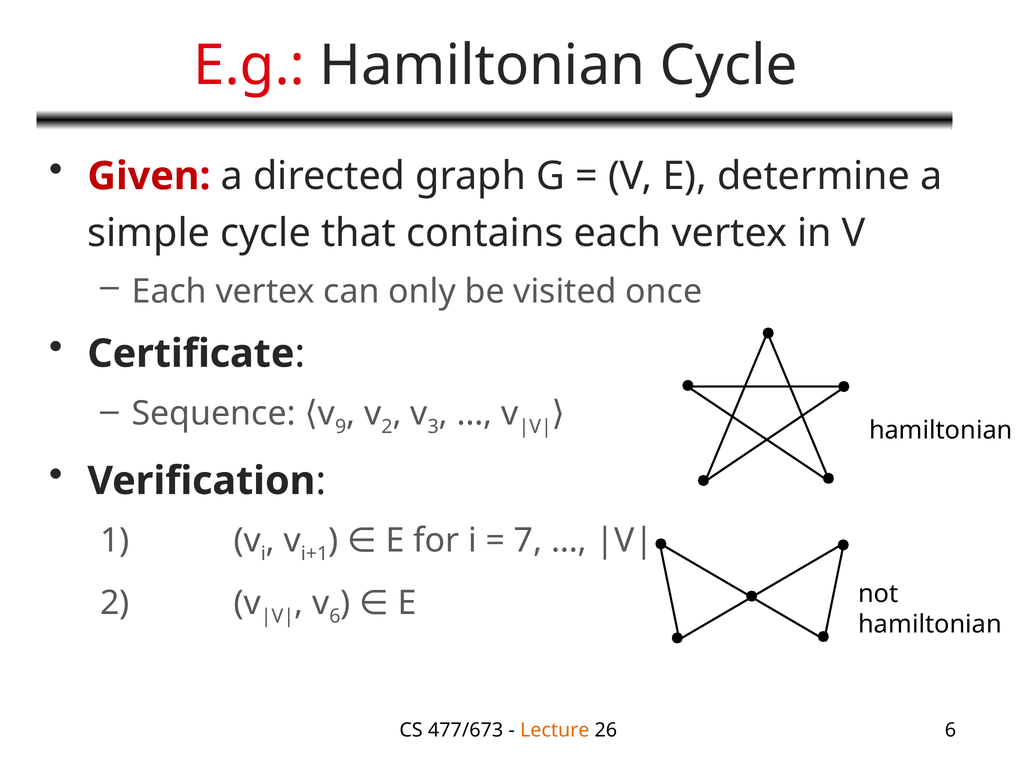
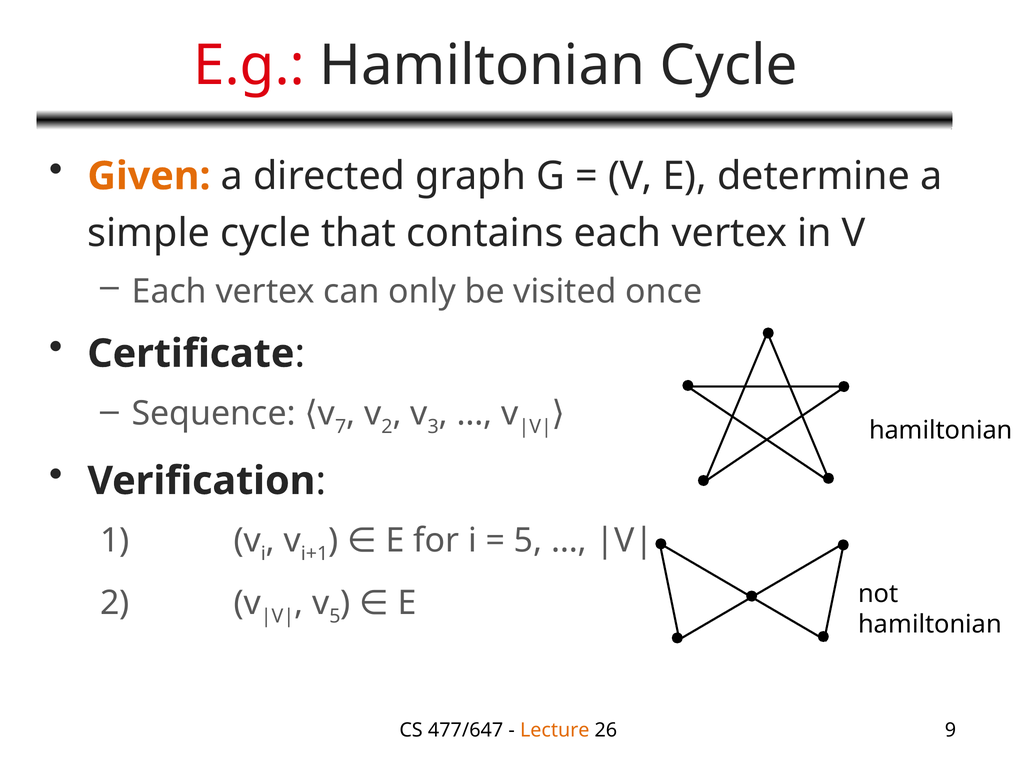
Given colour: red -> orange (149, 176)
9: 9 -> 7 (341, 426)
7: 7 -> 5 (528, 541)
v 6: 6 -> 5 (335, 616)
477/673: 477/673 -> 477/647 (466, 730)
26 6: 6 -> 9 (950, 730)
